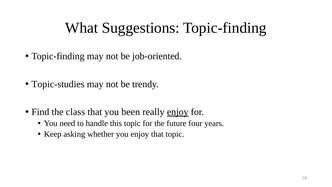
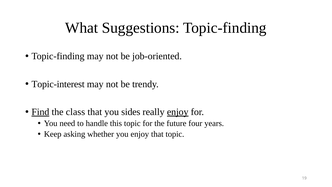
Topic-studies: Topic-studies -> Topic-interest (58, 84)
Find underline: none -> present (40, 112)
been: been -> sides (131, 112)
